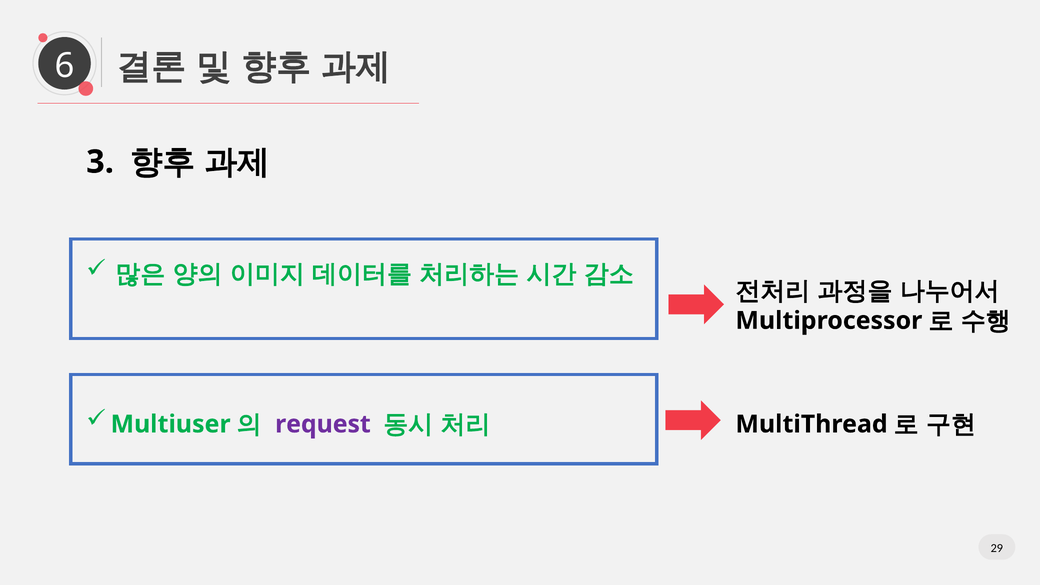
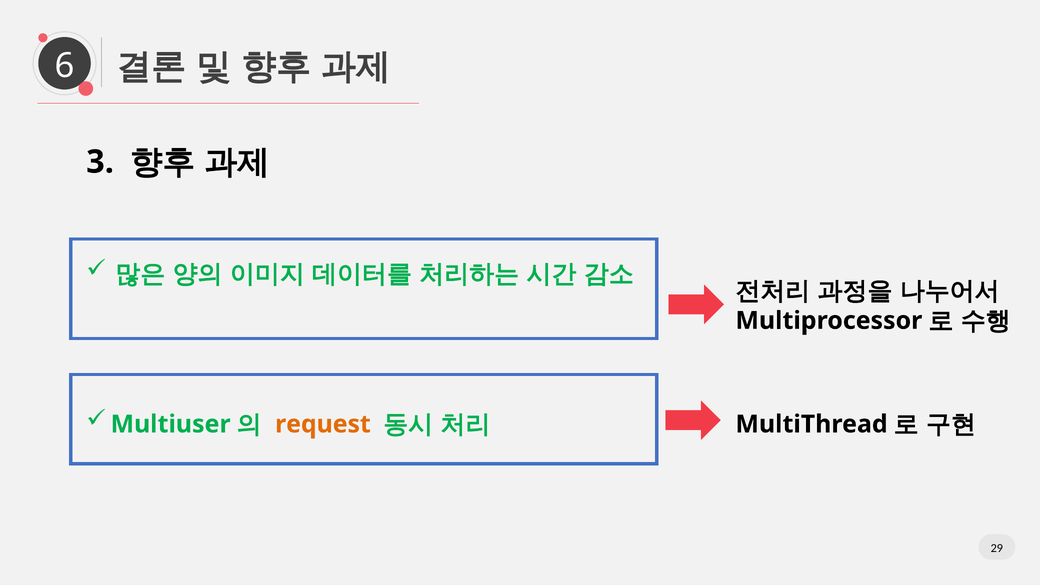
request colour: purple -> orange (323, 424)
